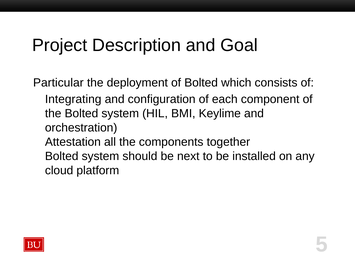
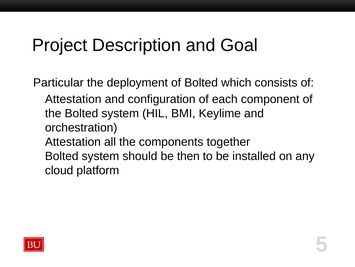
Integrating: Integrating -> Attestation (73, 99)
next: next -> then (188, 156)
